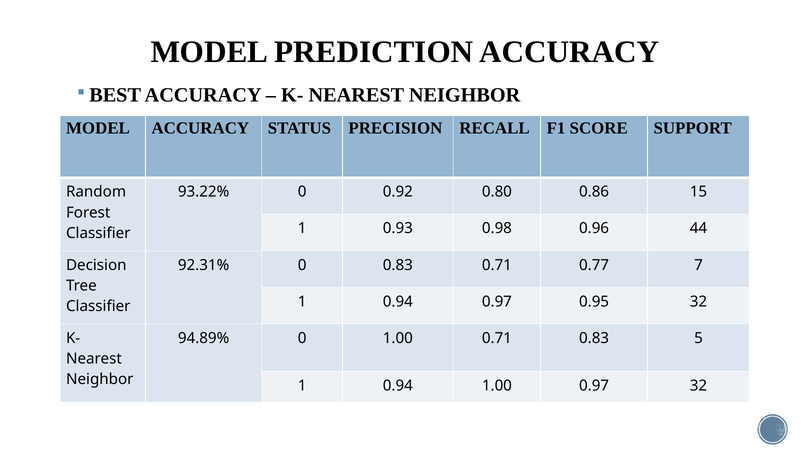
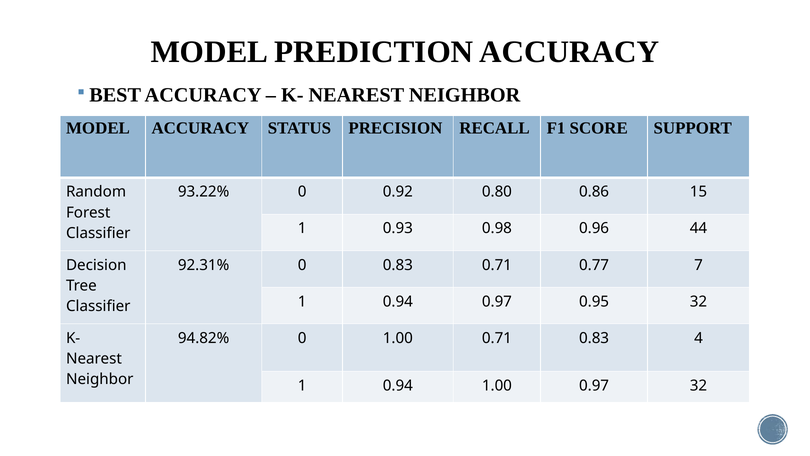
94.89%: 94.89% -> 94.82% (204, 338)
5: 5 -> 4 (699, 338)
